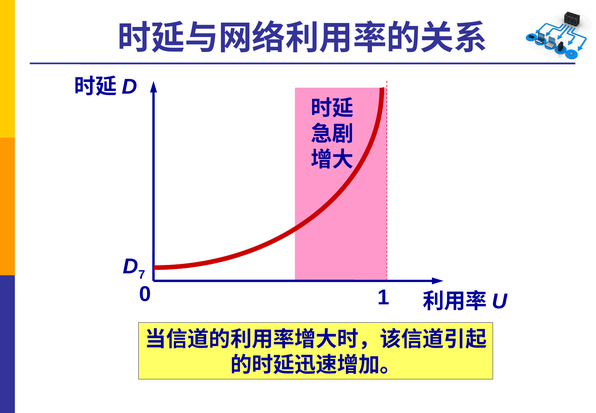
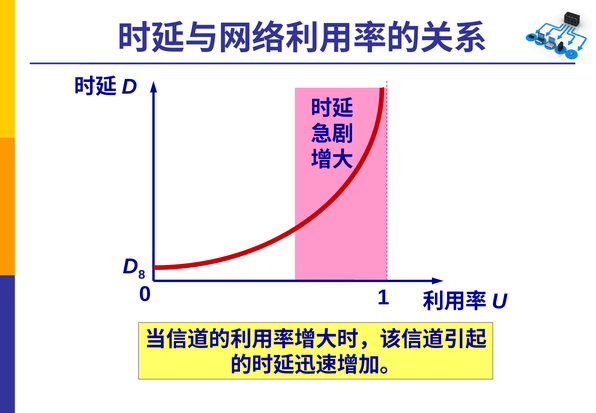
7: 7 -> 8 (142, 274)
